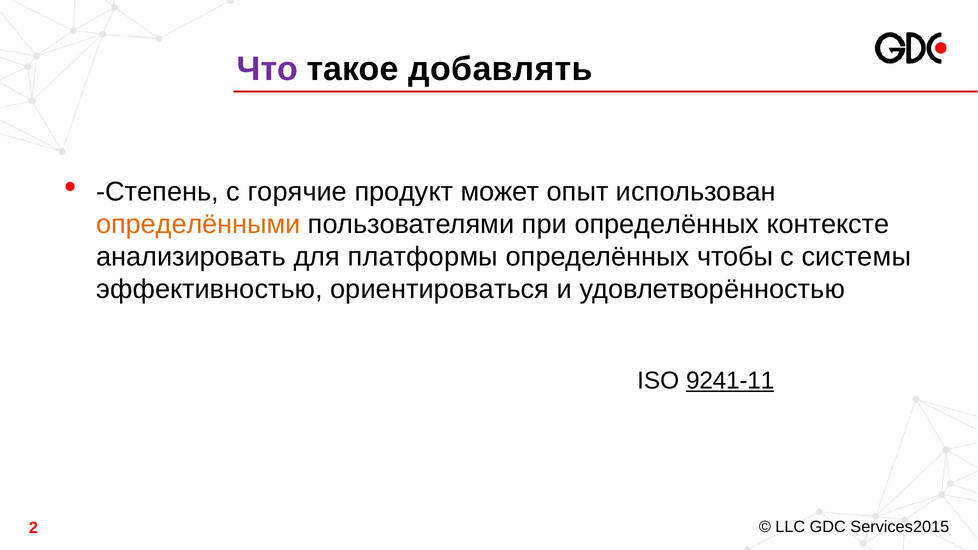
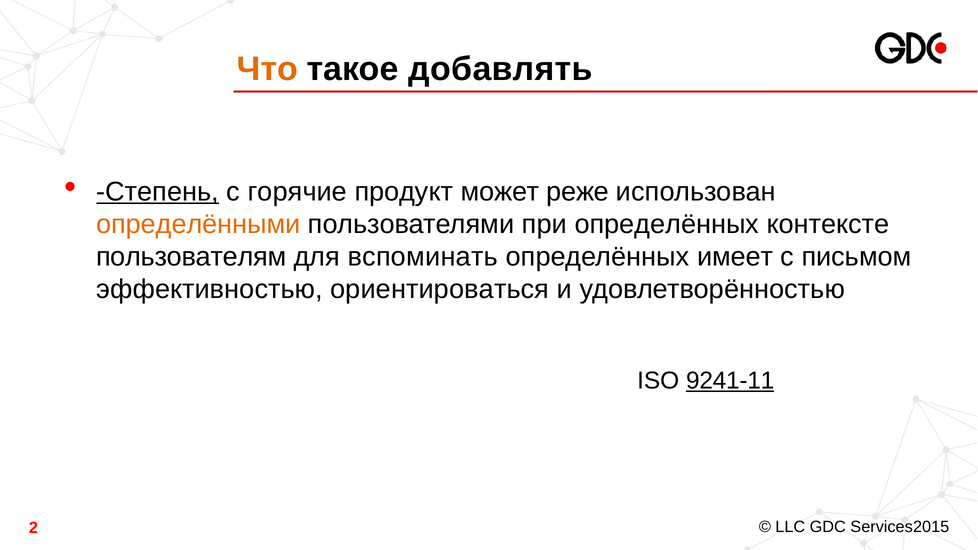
Что colour: purple -> orange (267, 69)
Степень underline: none -> present (158, 192)
опыт: опыт -> реже (578, 192)
анализировать: анализировать -> пользователям (191, 257)
платформы: платформы -> вспоминать (423, 257)
чтобы: чтобы -> имеет (735, 257)
системы: системы -> письмом (856, 257)
